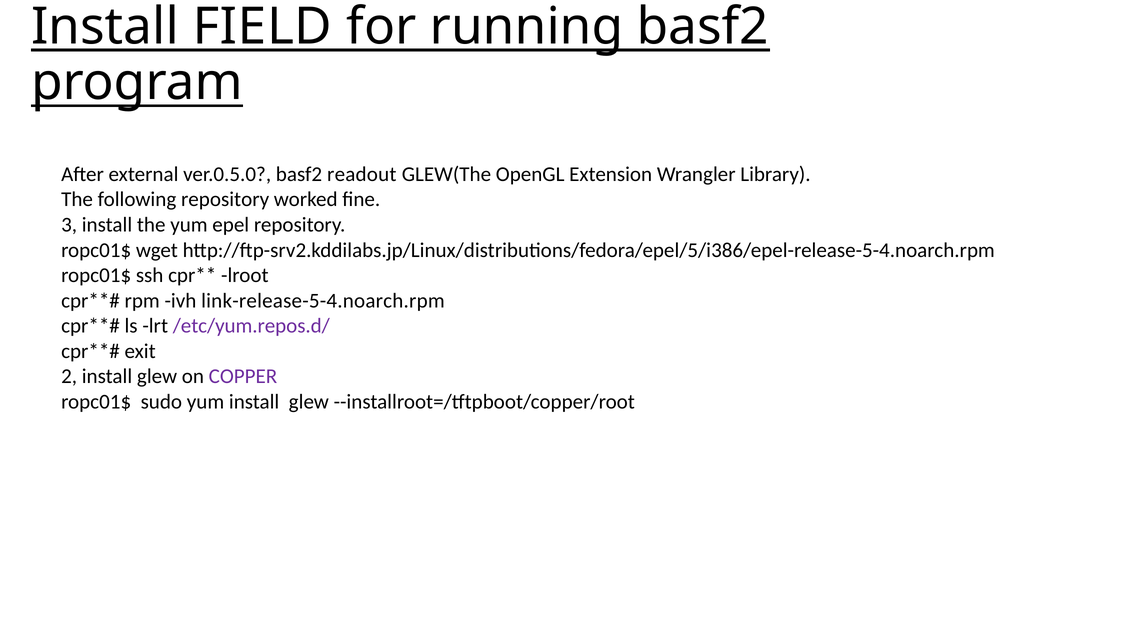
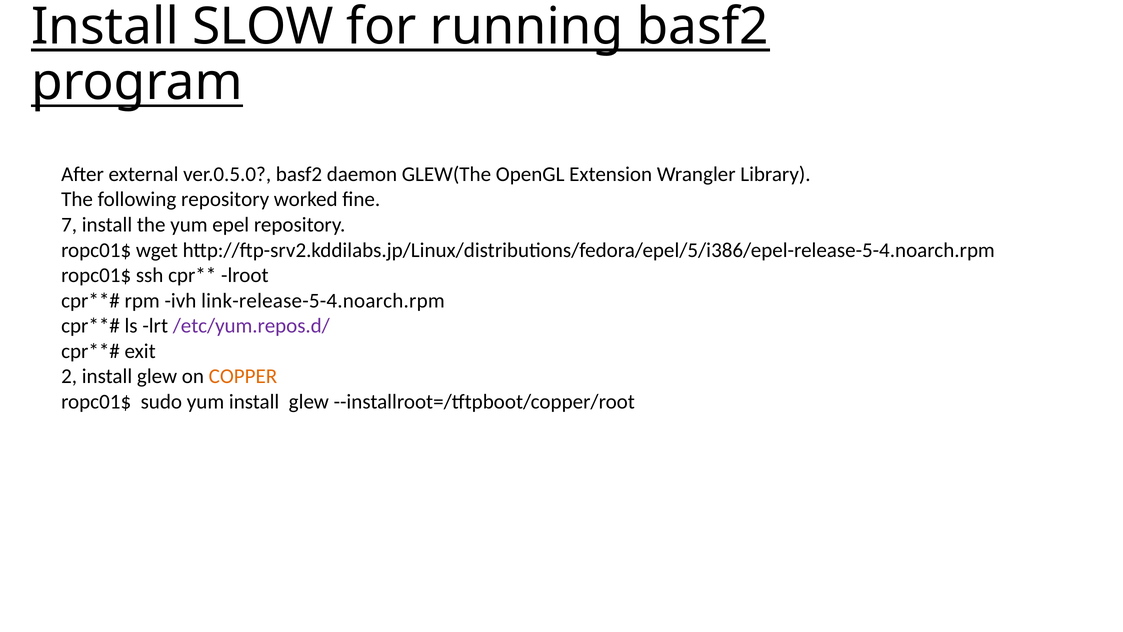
FIELD: FIELD -> SLOW (263, 27)
readout: readout -> daemon (362, 174)
3: 3 -> 7 (69, 225)
COPPER colour: purple -> orange (243, 376)
